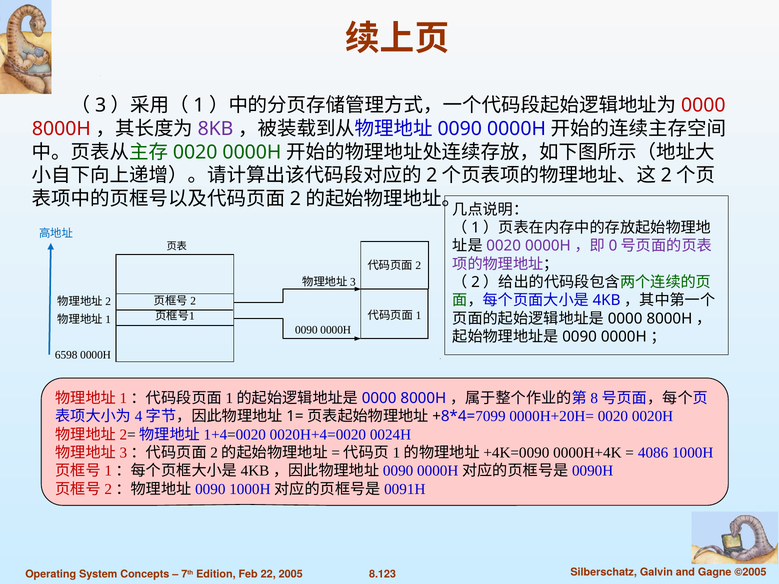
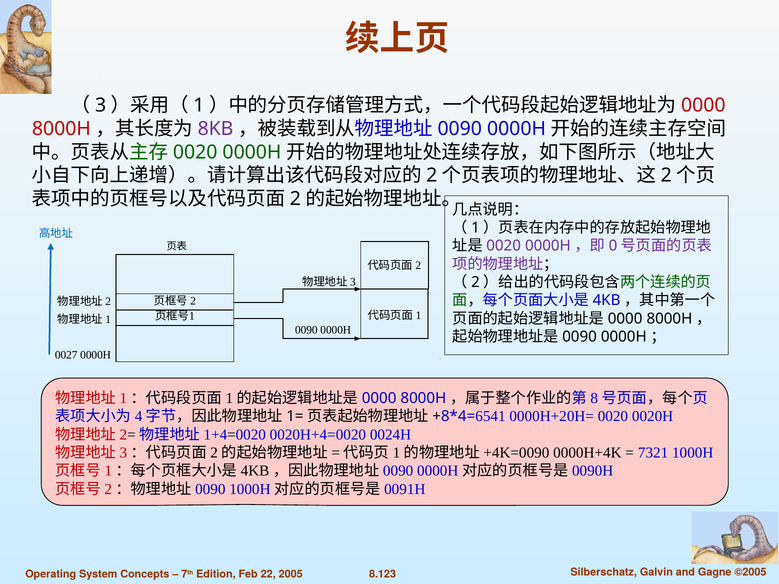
6598: 6598 -> 0027 (66, 355)
7099: 7099 -> 6541 (490, 417)
4086: 4086 -> 7321 (653, 453)
